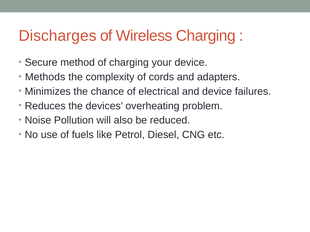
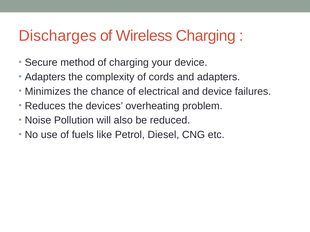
Methods: Methods -> Adapters (45, 77)
